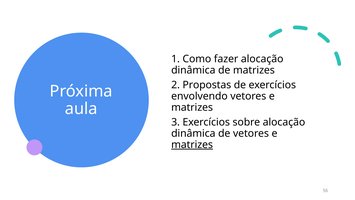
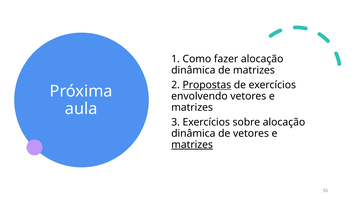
Propostas underline: none -> present (207, 85)
